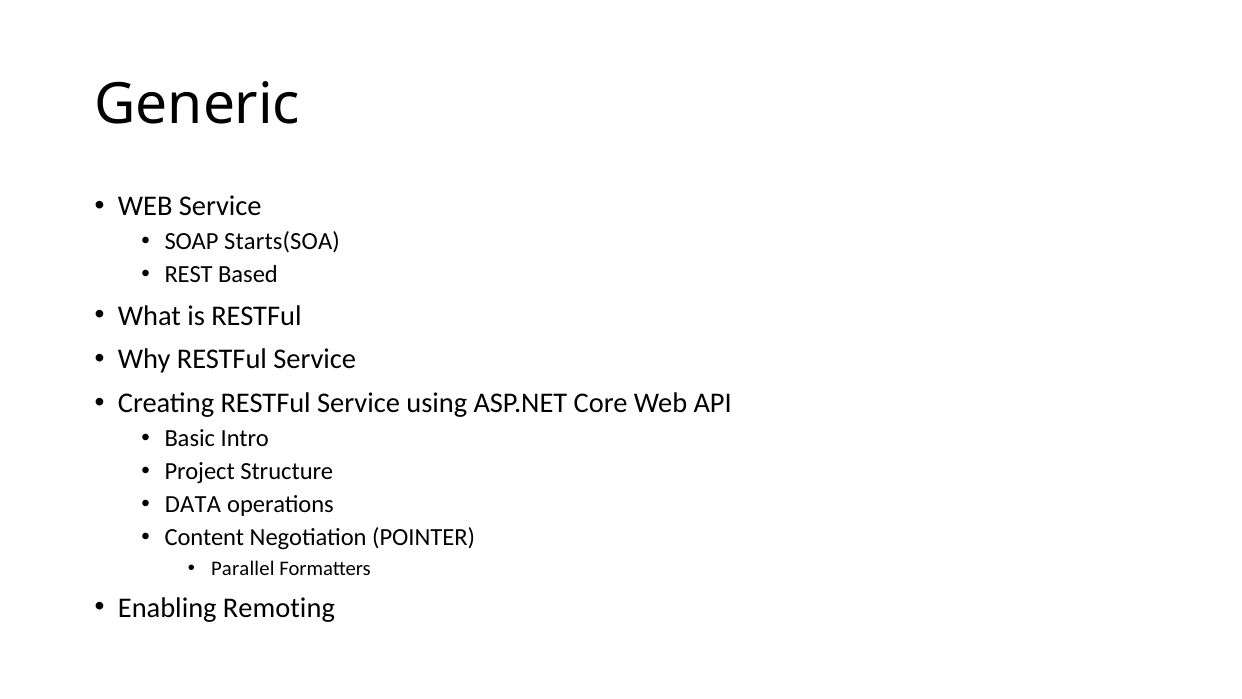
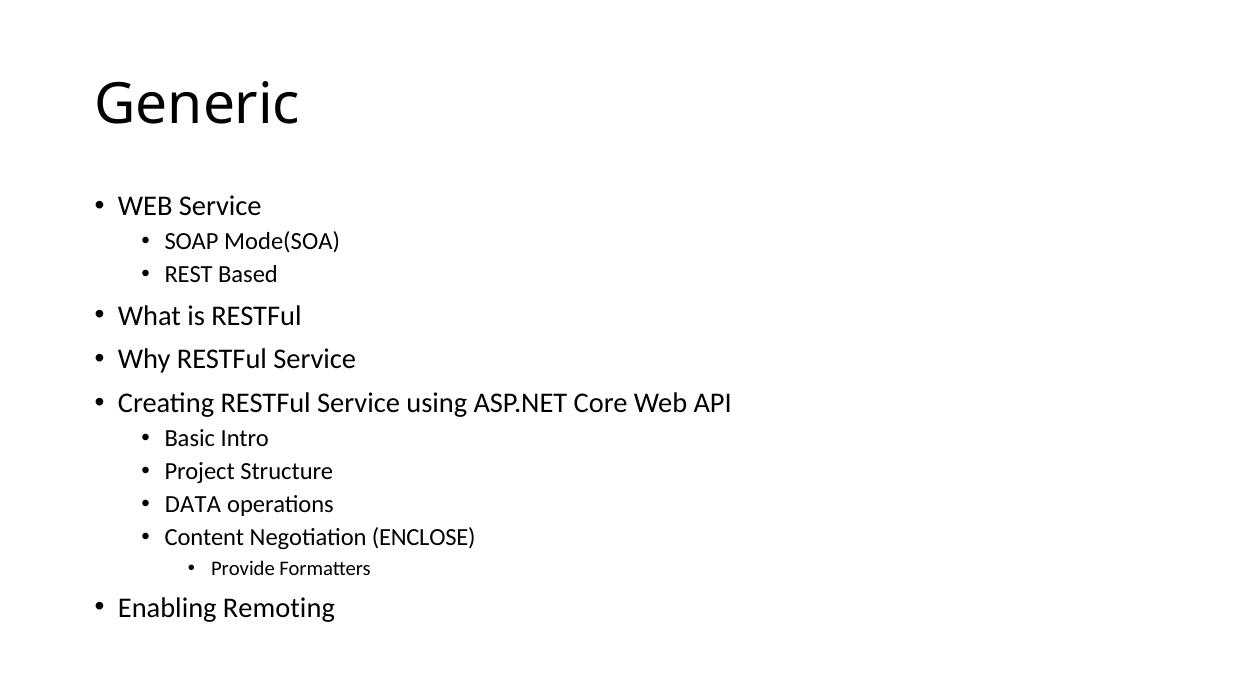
Starts(SOA: Starts(SOA -> Mode(SOA (282, 241)
POINTER: POINTER -> ENCLOSE (424, 537)
Parallel: Parallel -> Provide (243, 568)
